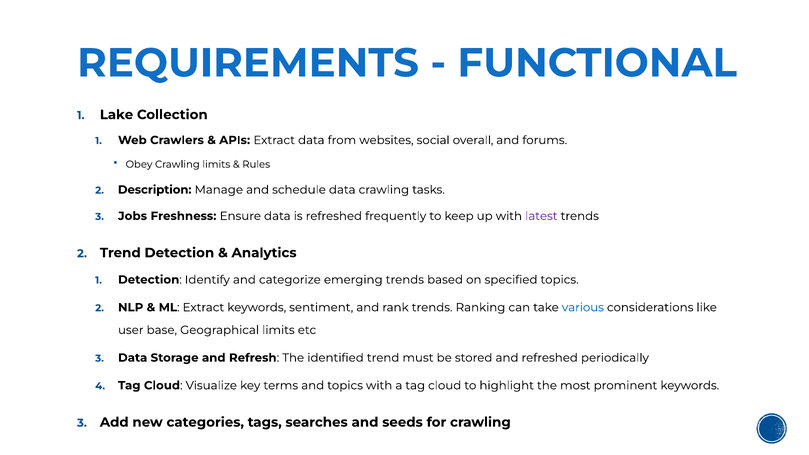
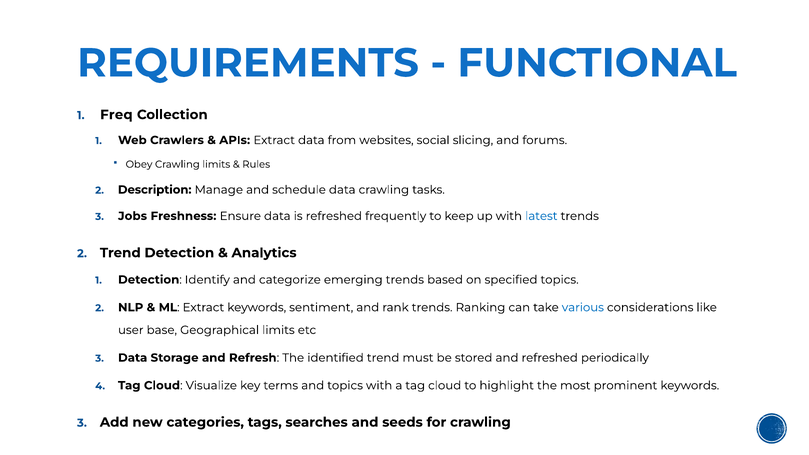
Lake: Lake -> Freq (116, 115)
overall: overall -> slicing (473, 140)
latest colour: purple -> blue (541, 216)
